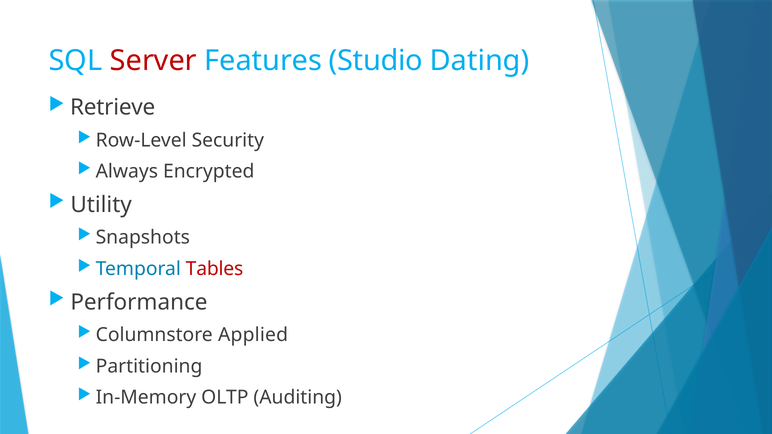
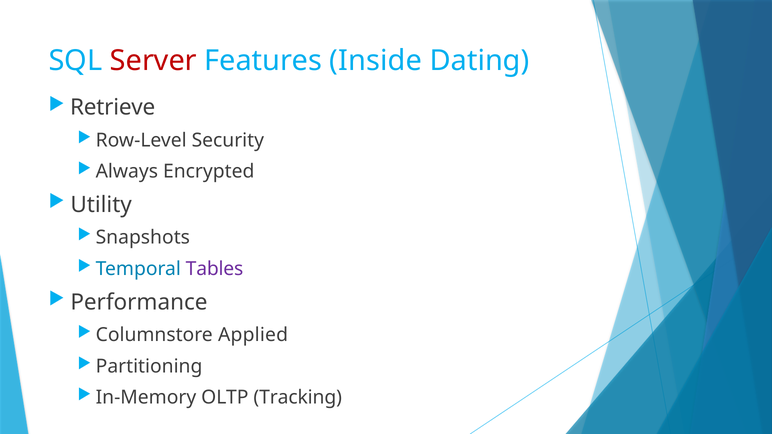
Studio: Studio -> Inside (376, 61)
Tables colour: red -> purple (215, 269)
Auditing: Auditing -> Tracking (298, 398)
